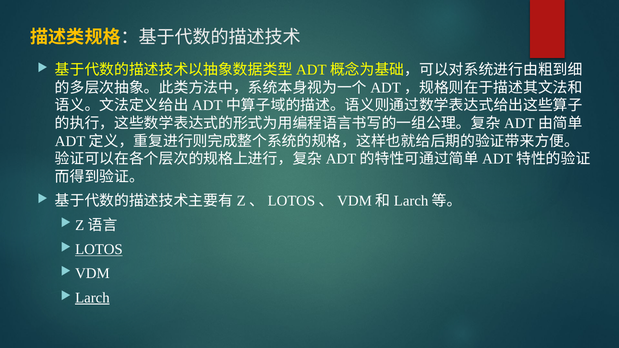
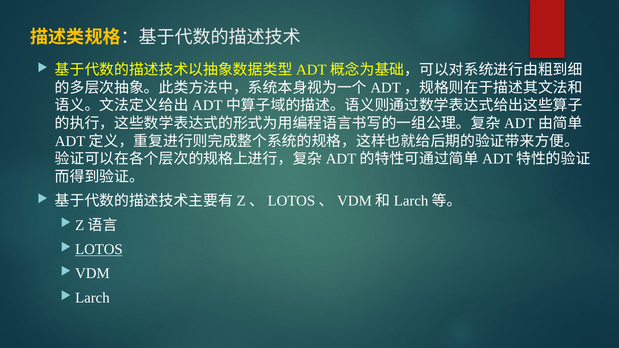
Larch underline: present -> none (92, 298)
